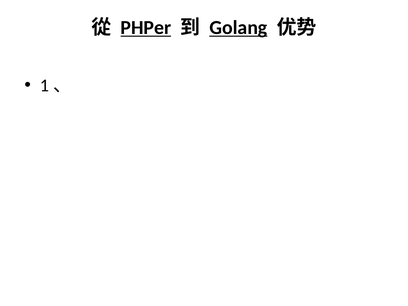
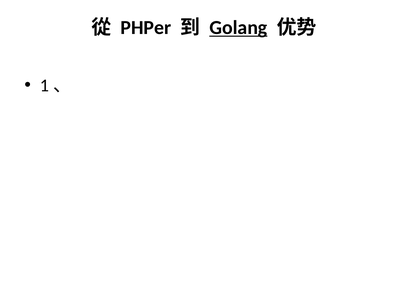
PHPer underline: present -> none (146, 28)
